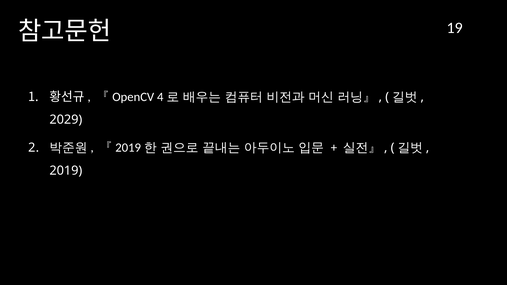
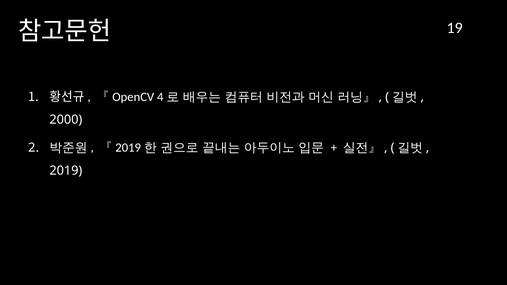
2029: 2029 -> 2000 (66, 120)
